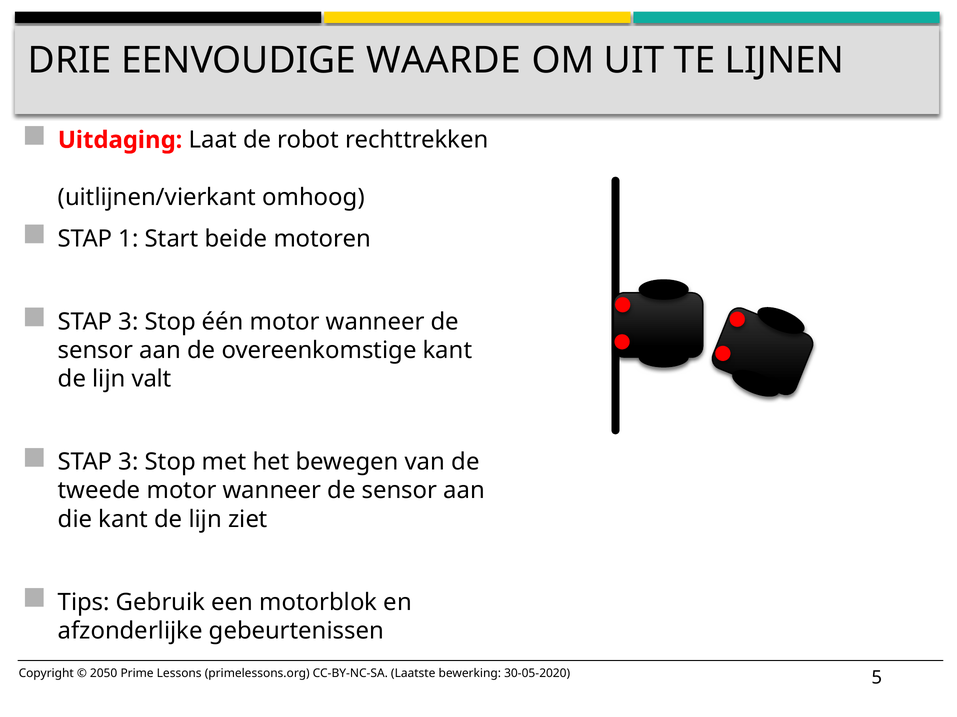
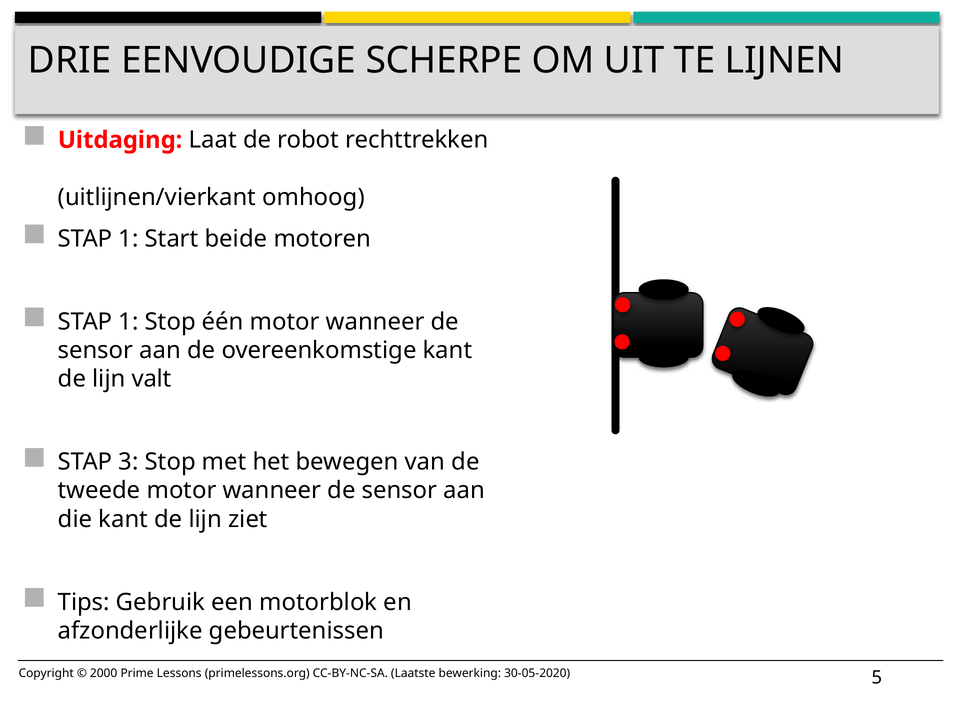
WAARDE: WAARDE -> SCHERPE (444, 60)
3: 3 -> 1 (128, 322)
2050: 2050 -> 2000 (104, 674)
